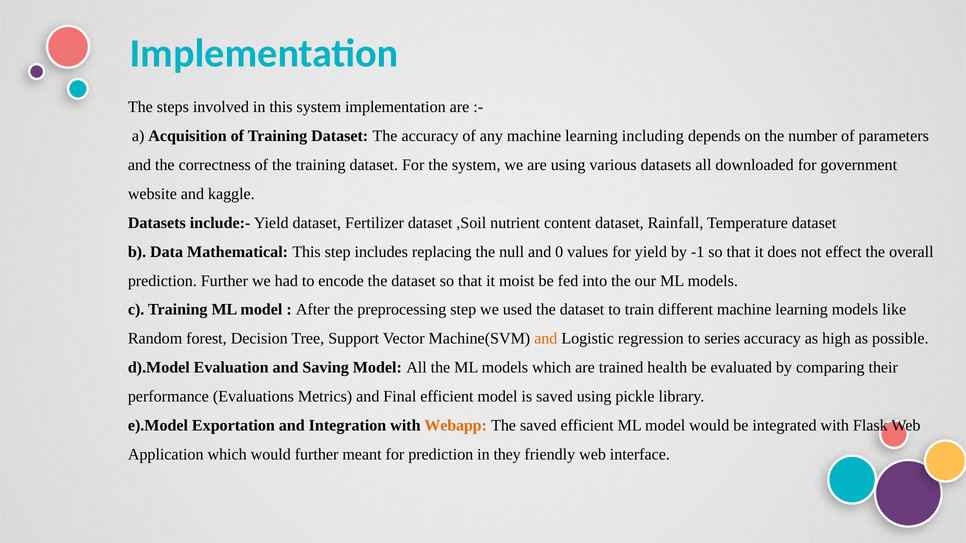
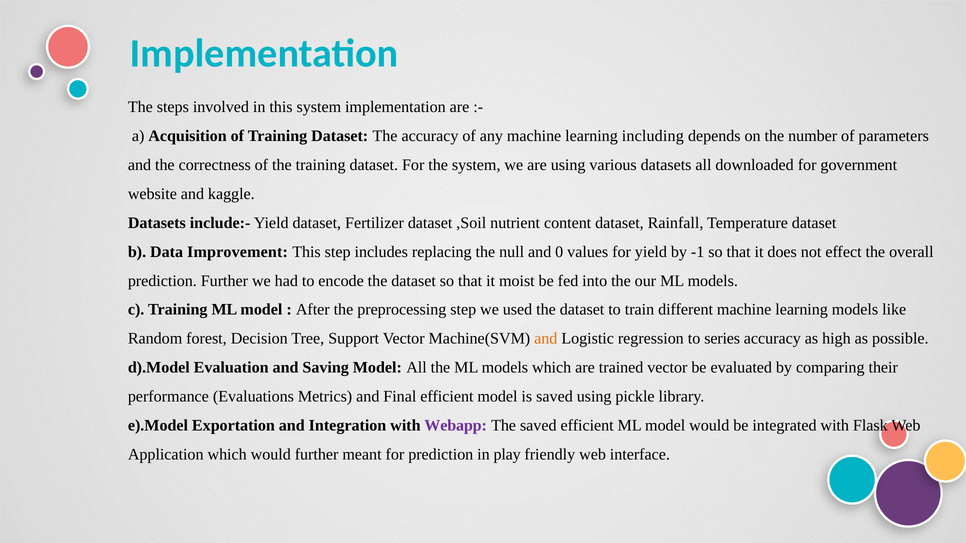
Mathematical: Mathematical -> Improvement (238, 252)
trained health: health -> vector (667, 368)
Webapp colour: orange -> purple (456, 426)
they: they -> play (507, 455)
